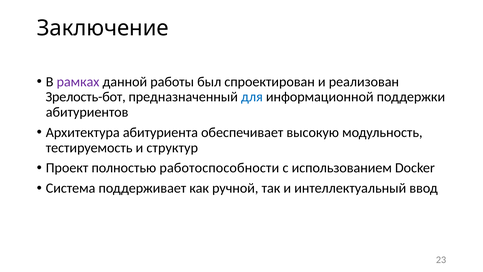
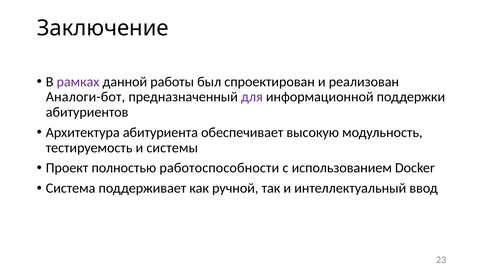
Зрелость-бот: Зрелость-бот -> Аналоги-бот (86, 97)
для colour: blue -> purple (252, 97)
структур: структур -> системы (172, 148)
